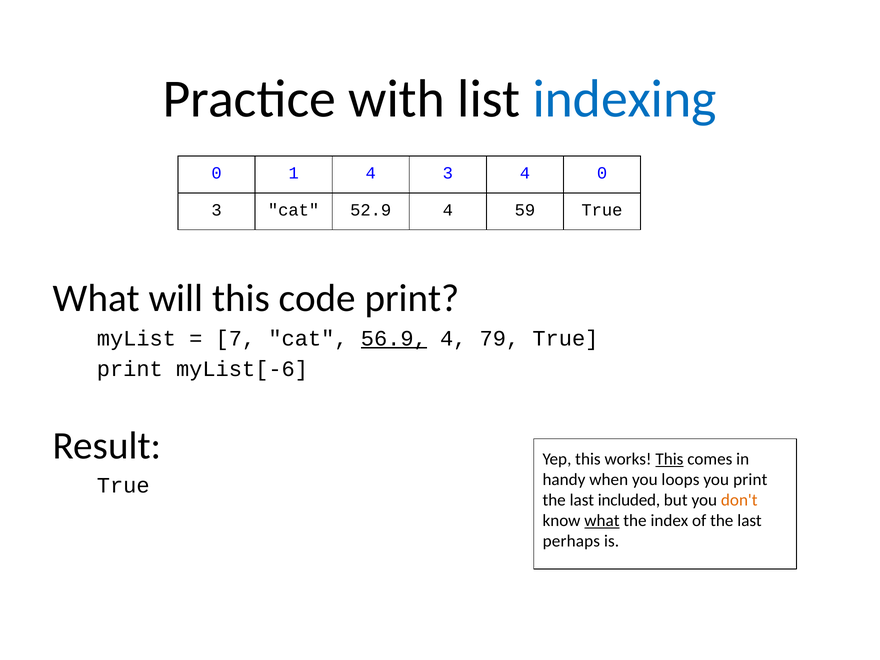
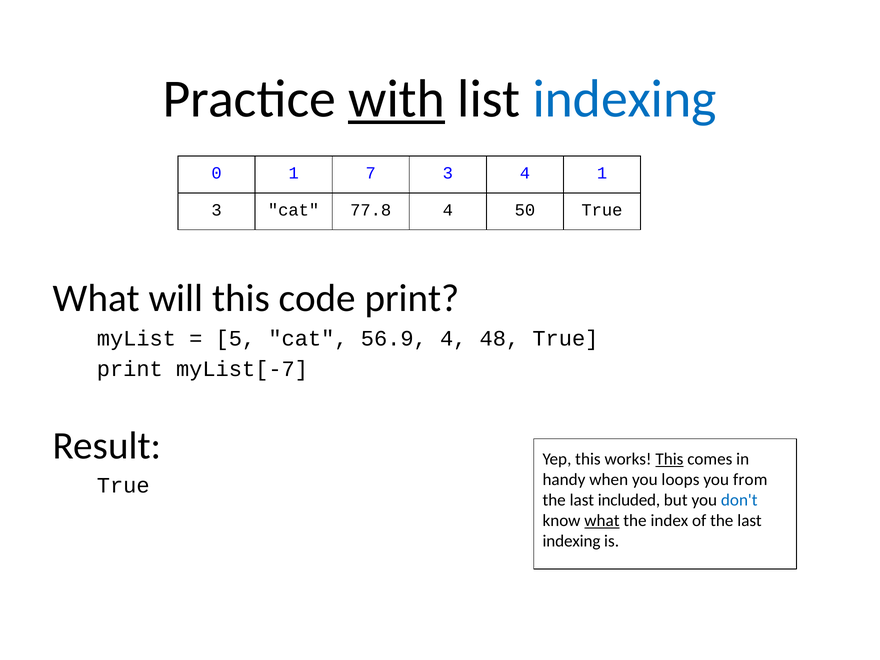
with underline: none -> present (397, 99)
1 4: 4 -> 7 (371, 173)
4 0: 0 -> 1 (602, 173)
52.9: 52.9 -> 77.8 (371, 210)
59: 59 -> 50 (525, 210)
7: 7 -> 5 (235, 338)
56.9 underline: present -> none (394, 338)
79: 79 -> 48 (499, 338)
myList[-6: myList[-6 -> myList[-7 (242, 369)
you print: print -> from (750, 480)
don't colour: orange -> blue (739, 500)
perhaps: perhaps -> indexing (571, 541)
